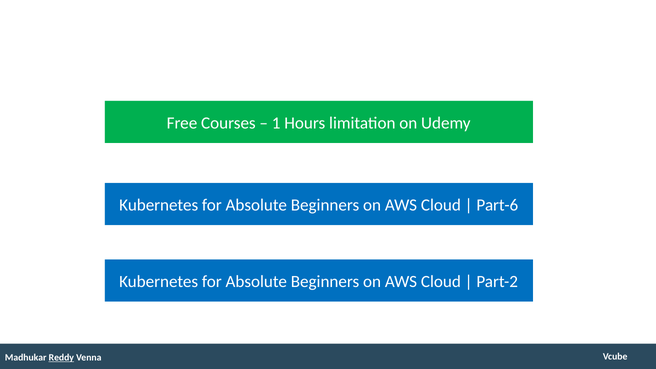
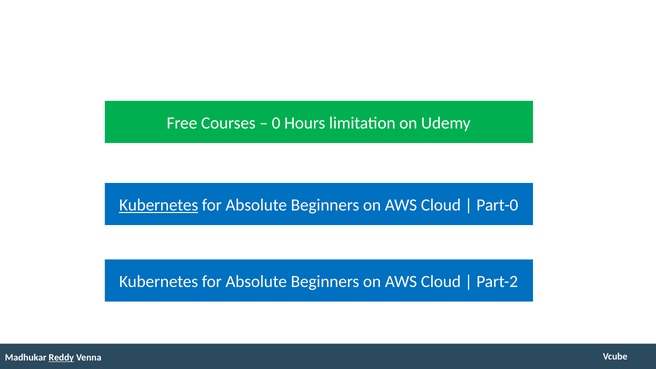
1: 1 -> 0 (276, 123)
Kubernetes underline: none -> present (159, 205)
Part-6: Part-6 -> Part-0 (497, 205)
